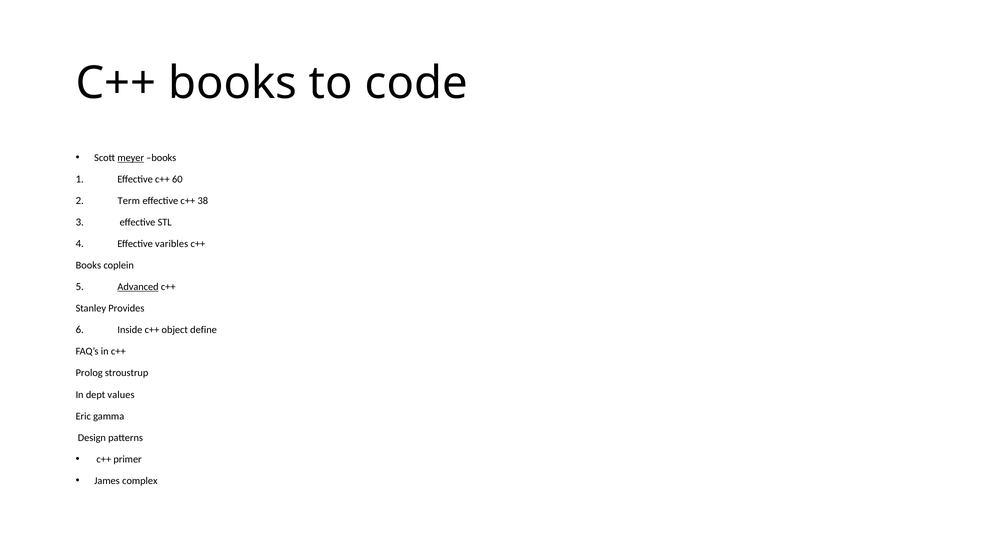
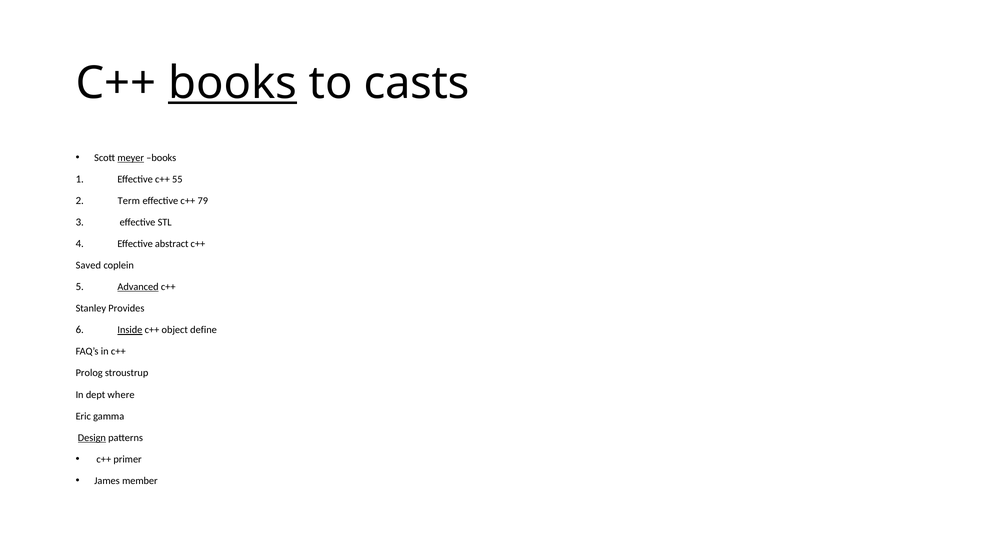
books underline: none -> present (233, 83)
code: code -> casts (417, 83)
60: 60 -> 55 (177, 179)
38: 38 -> 79 (203, 201)
varibles: varibles -> abstract (172, 244)
Books: Books -> Saved (88, 265)
Inside underline: none -> present (130, 330)
values: values -> where (121, 395)
Design underline: none -> present (92, 438)
complex: complex -> member (140, 481)
